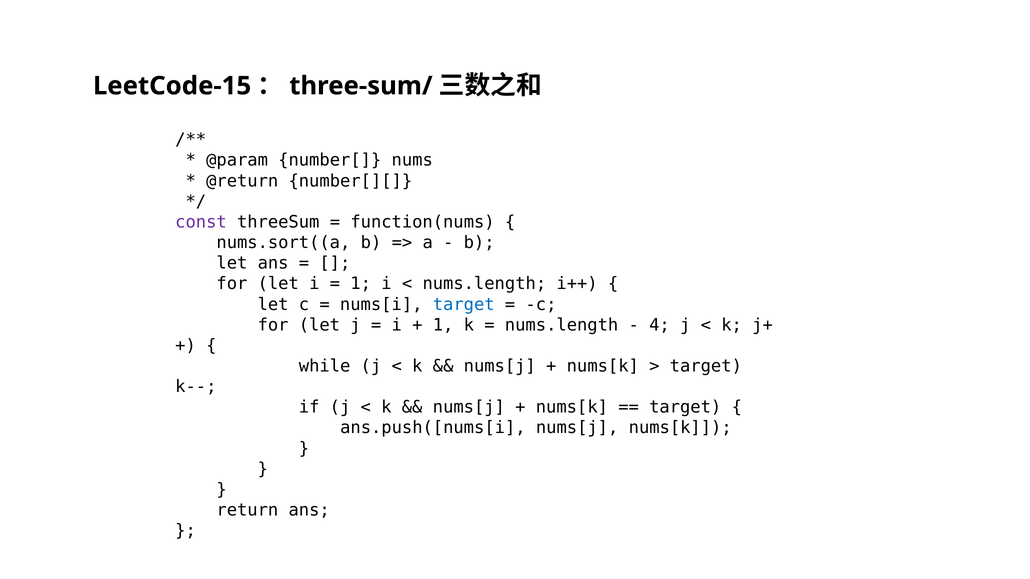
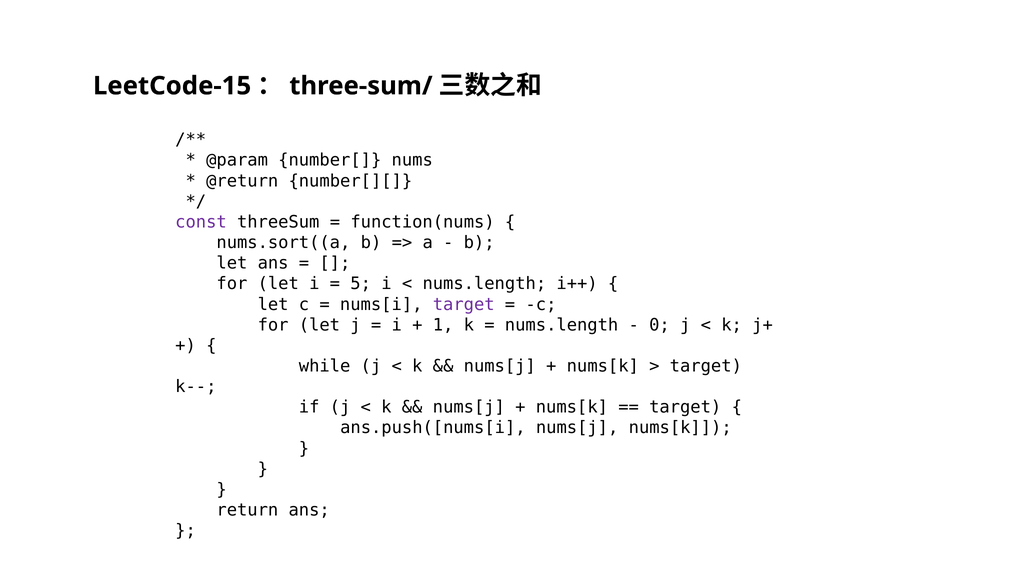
1: 1 -> 5 (361, 284)
target colour: blue -> purple (464, 305)
4: 4 -> 0 (659, 325)
